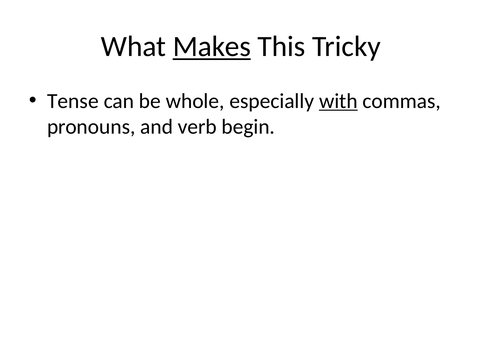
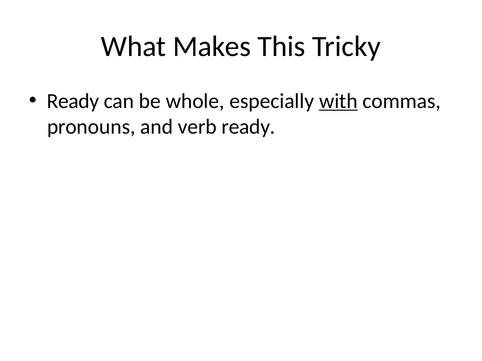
Makes underline: present -> none (212, 47)
Tense: Tense -> Ready (73, 101)
verb begin: begin -> ready (248, 127)
